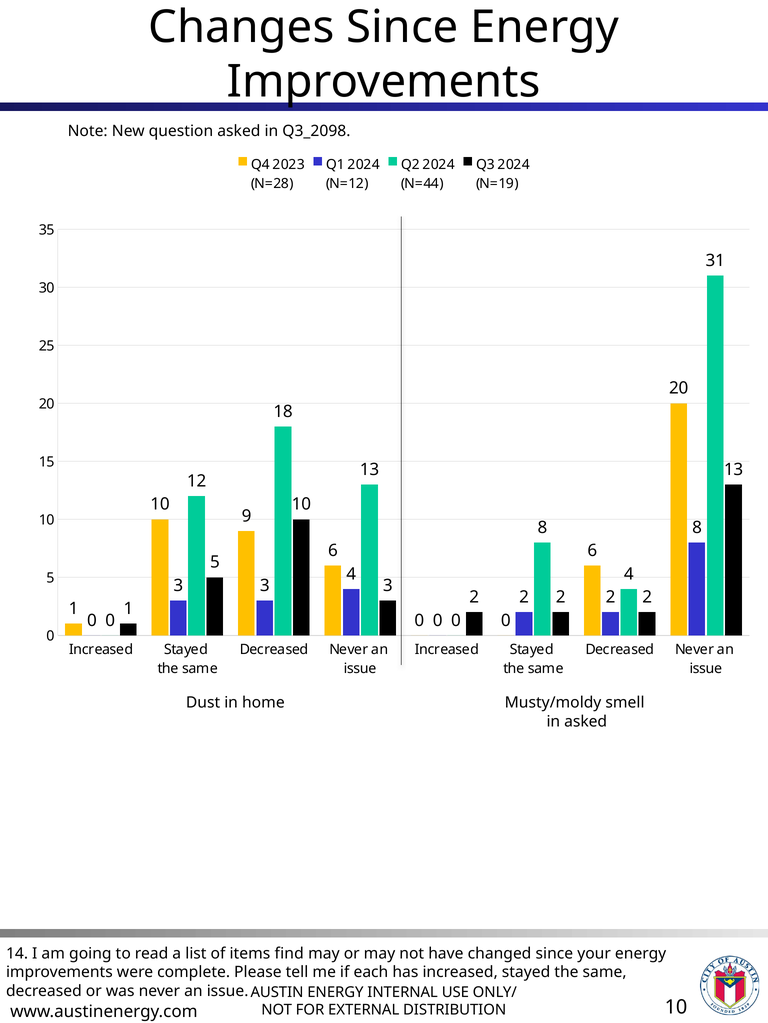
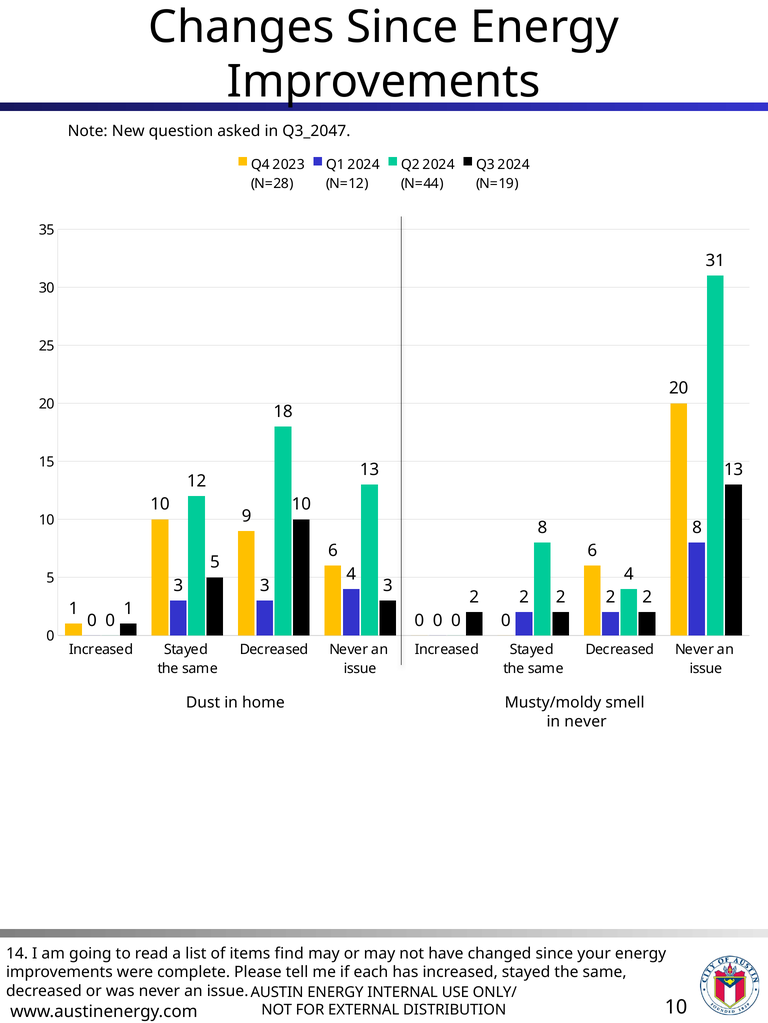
Q3_2098: Q3_2098 -> Q3_2047 (316, 131)
in asked: asked -> never (586, 722)
